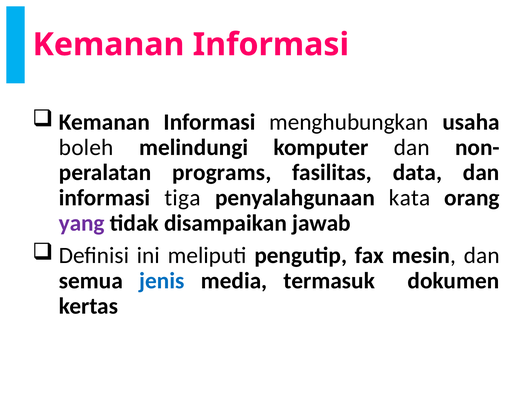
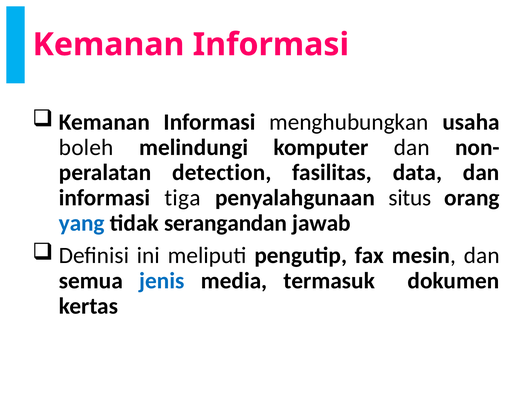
programs: programs -> detection (222, 172)
kata: kata -> situs (410, 198)
yang colour: purple -> blue (82, 223)
disampaikan: disampaikan -> serangandan (226, 223)
